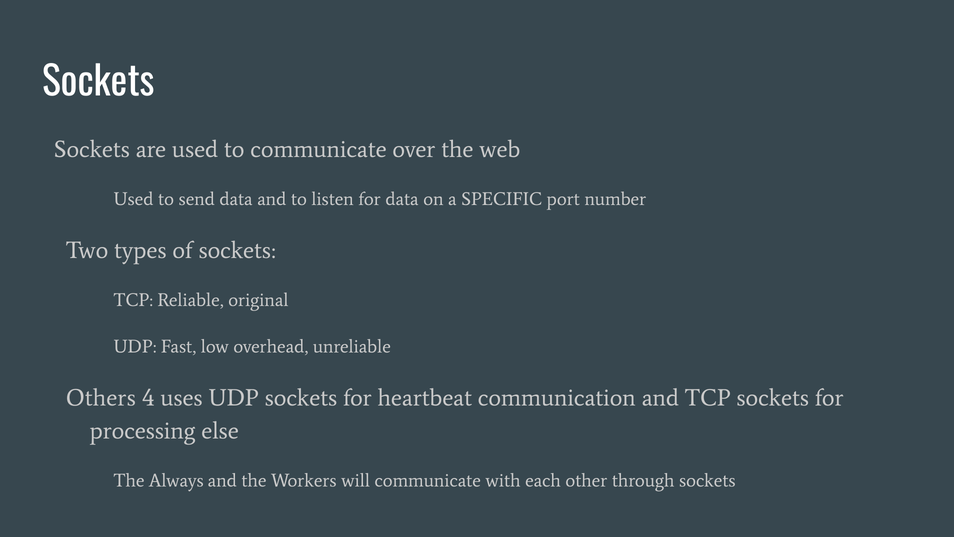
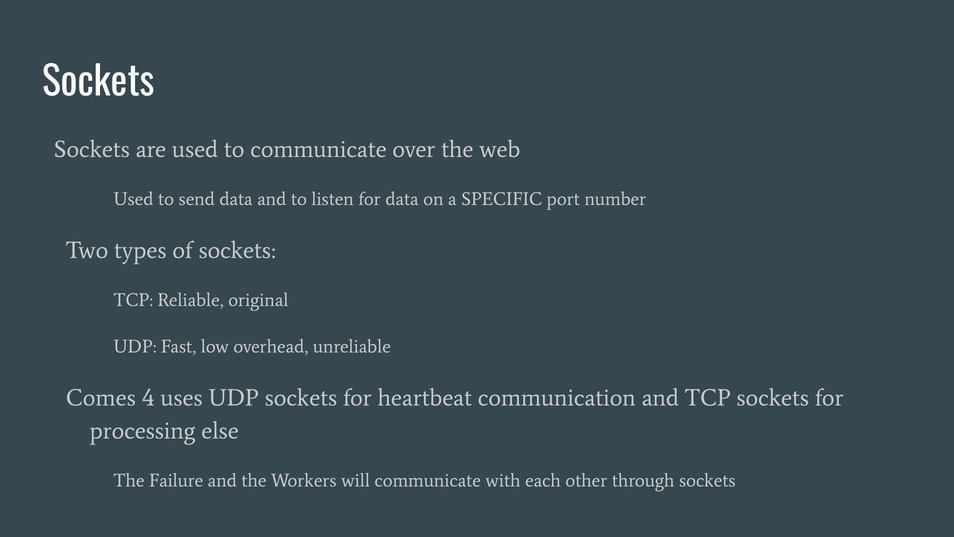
Others: Others -> Comes (101, 398)
Always: Always -> Failure (176, 480)
